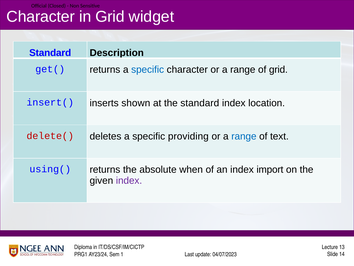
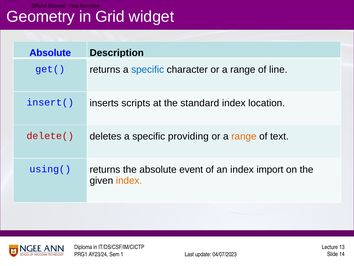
Character: Character -> Geometry (41, 17)
Standard: Standard -> Absolute (50, 53)
of grid: grid -> line (278, 70)
shown: shown -> scripts (136, 103)
range colour: blue -> orange (244, 136)
when: when -> event (191, 169)
index colour: purple -> orange (129, 180)
